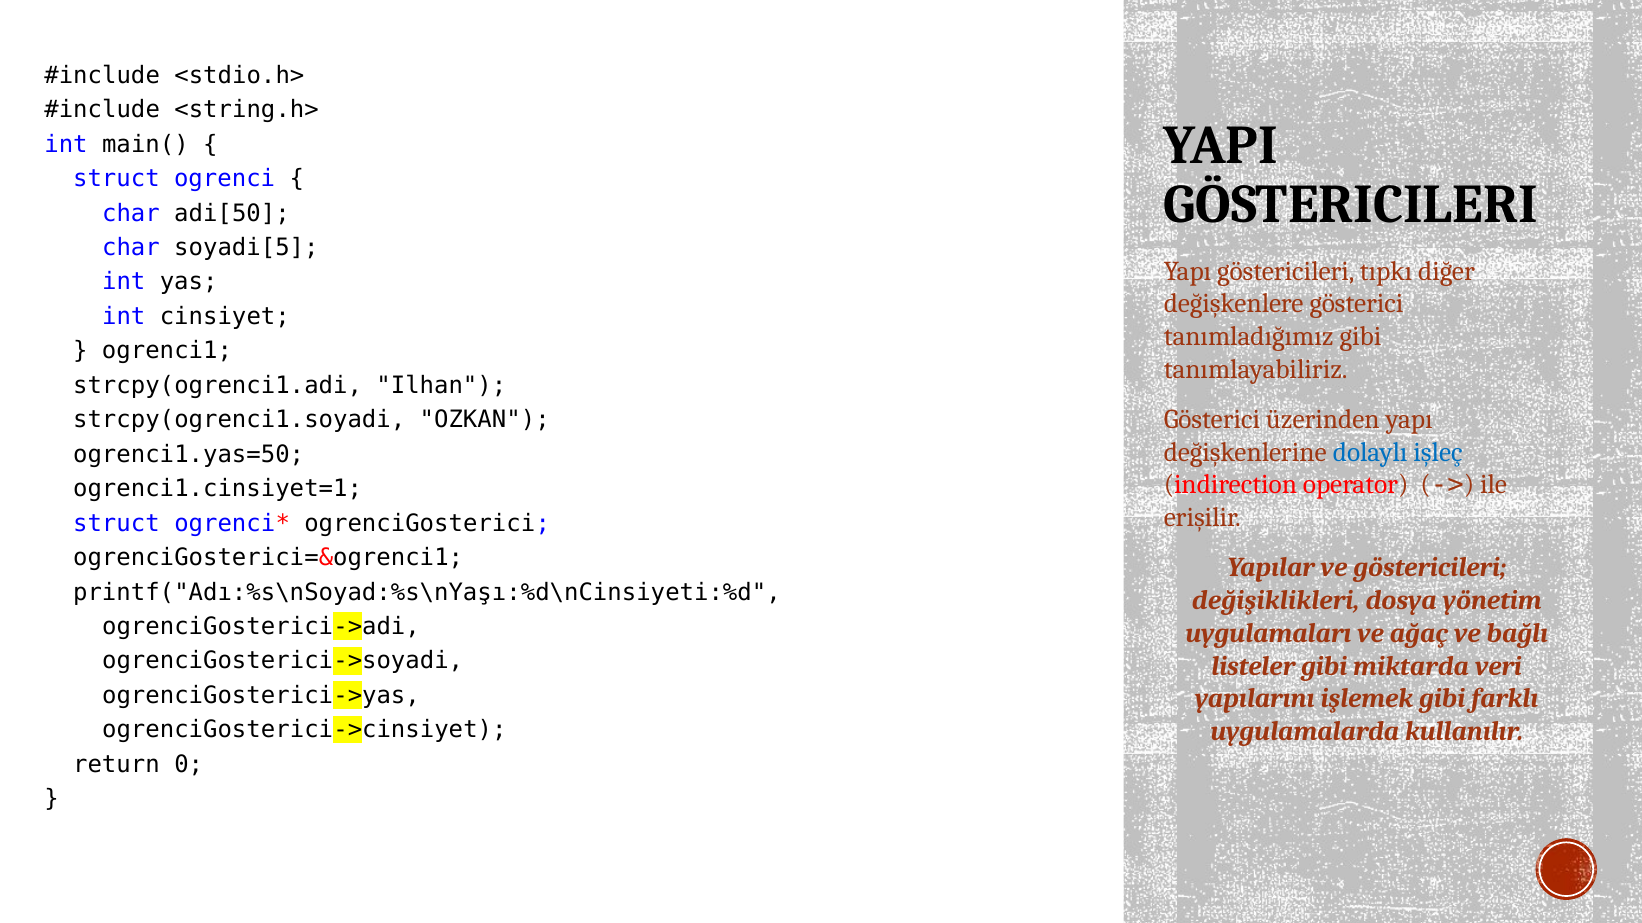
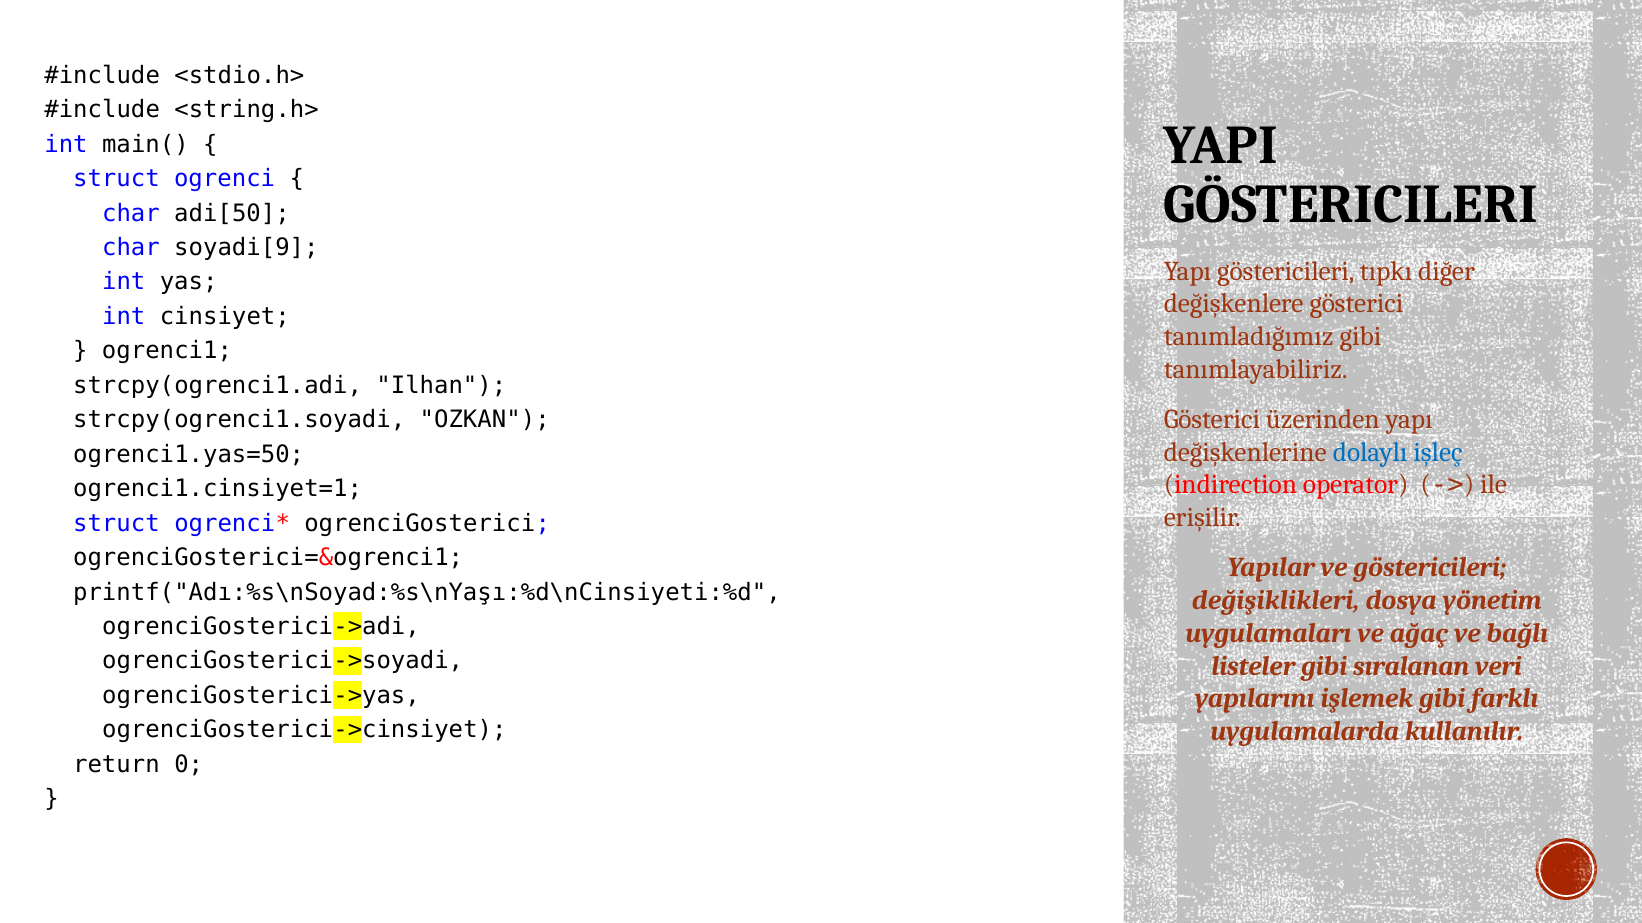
soyadi[5: soyadi[5 -> soyadi[9 (246, 248)
miktarda: miktarda -> sıralanan (1411, 667)
